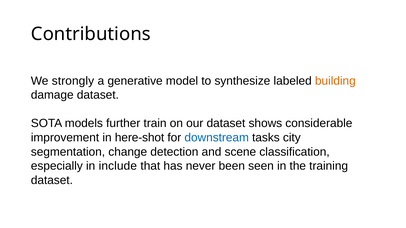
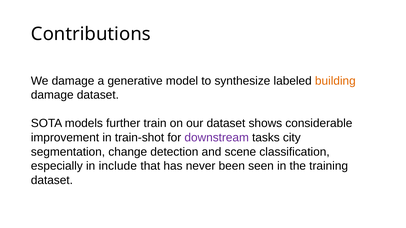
We strongly: strongly -> damage (73, 81)
here-shot: here-shot -> train-shot (140, 138)
downstream colour: blue -> purple (217, 138)
